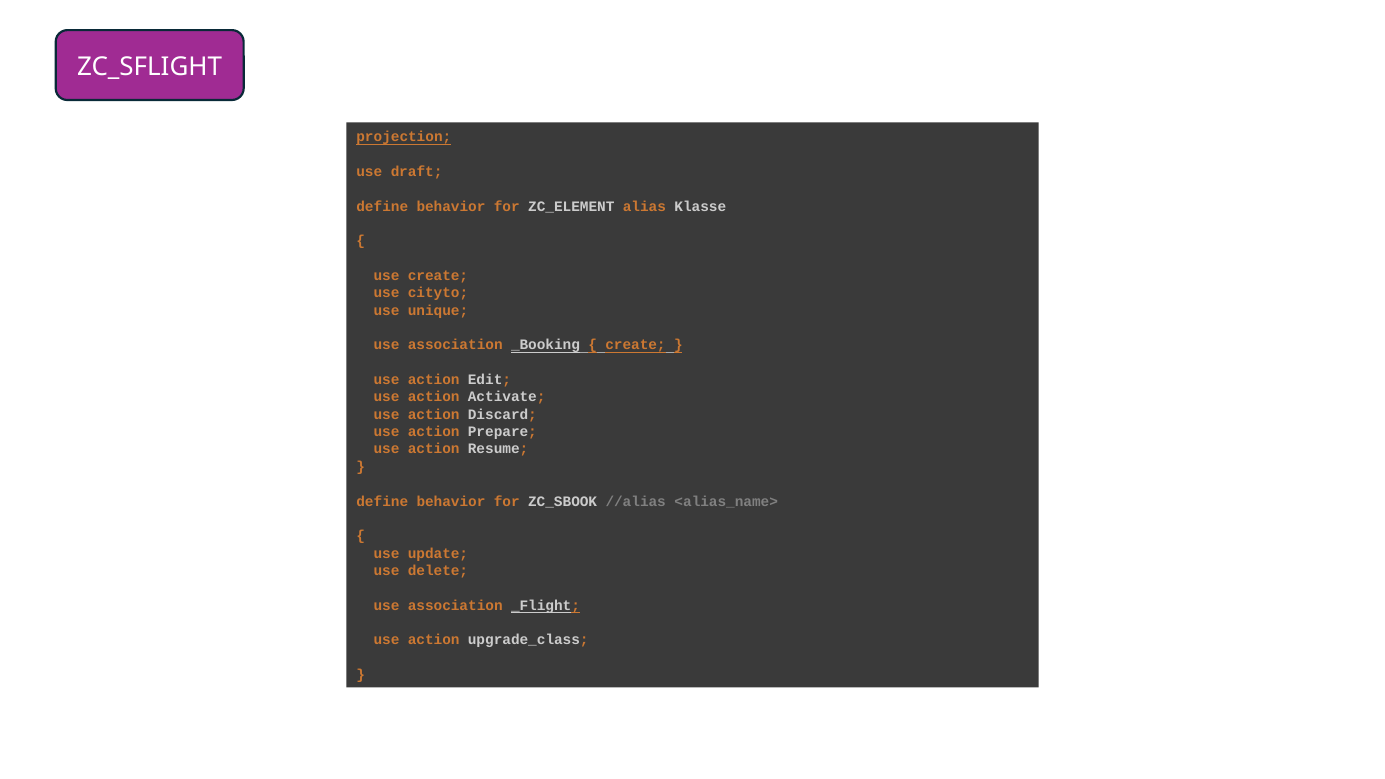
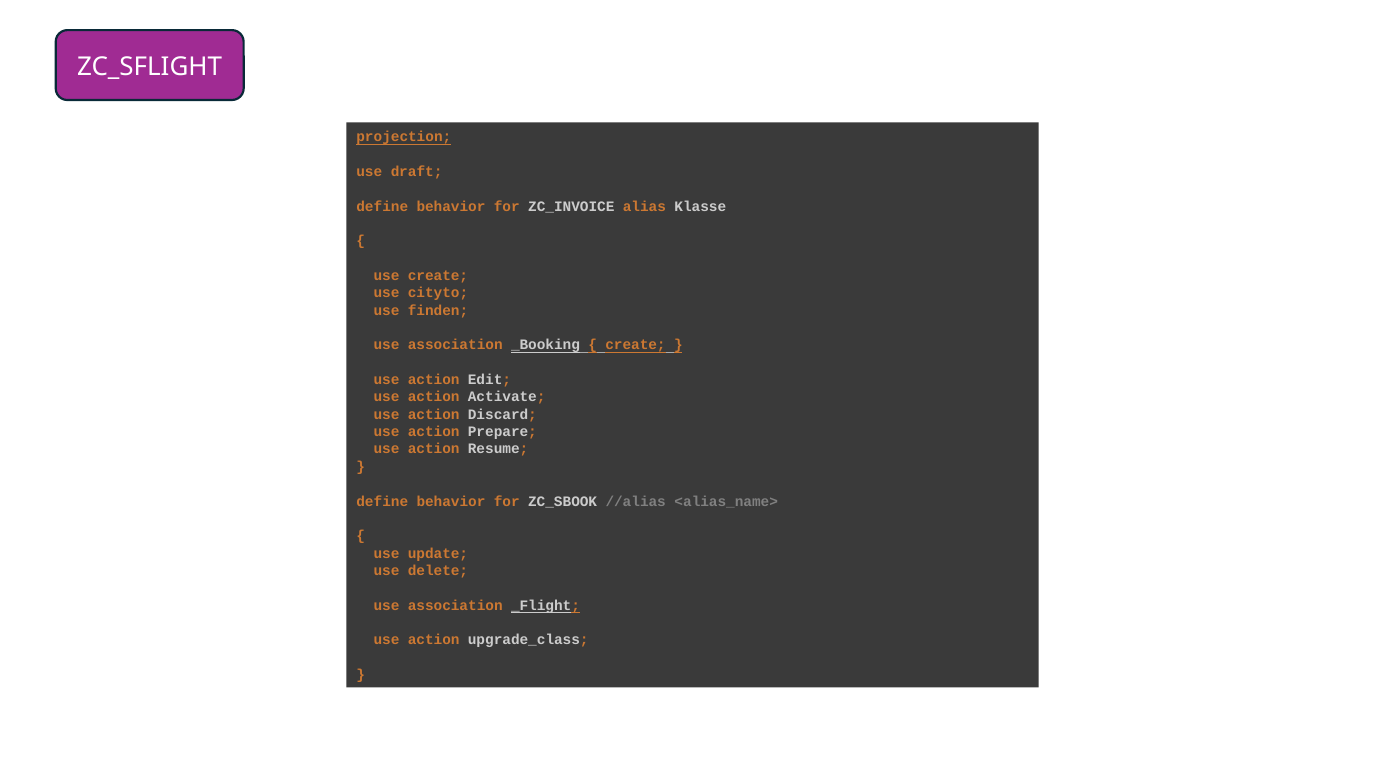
ZC_ELEMENT: ZC_ELEMENT -> ZC_INVOICE (571, 207)
unique: unique -> finden (438, 311)
